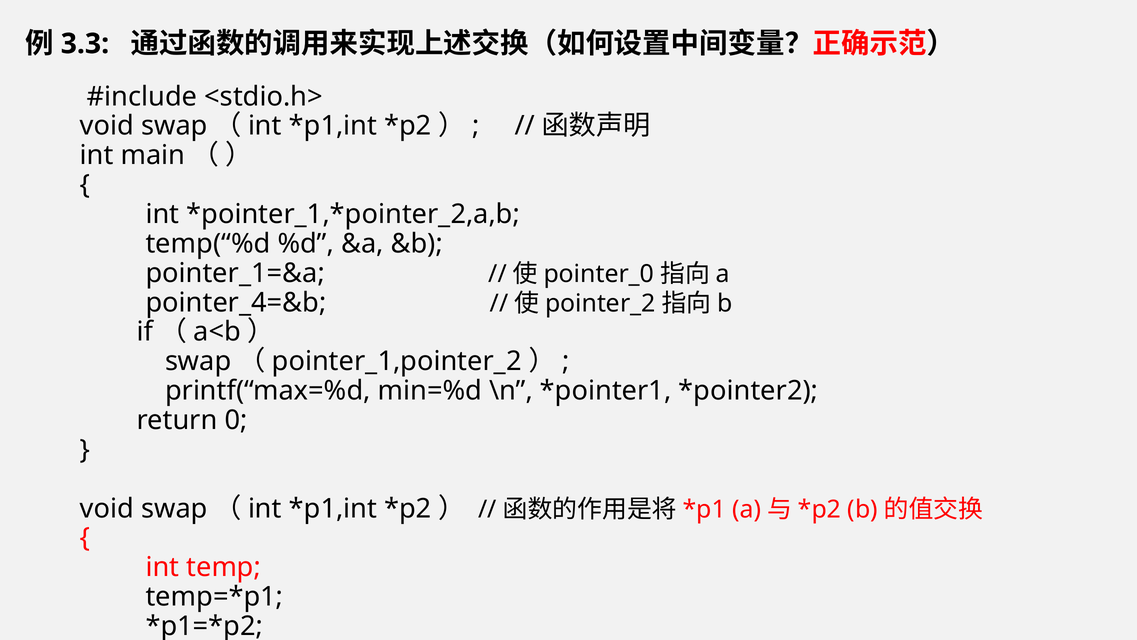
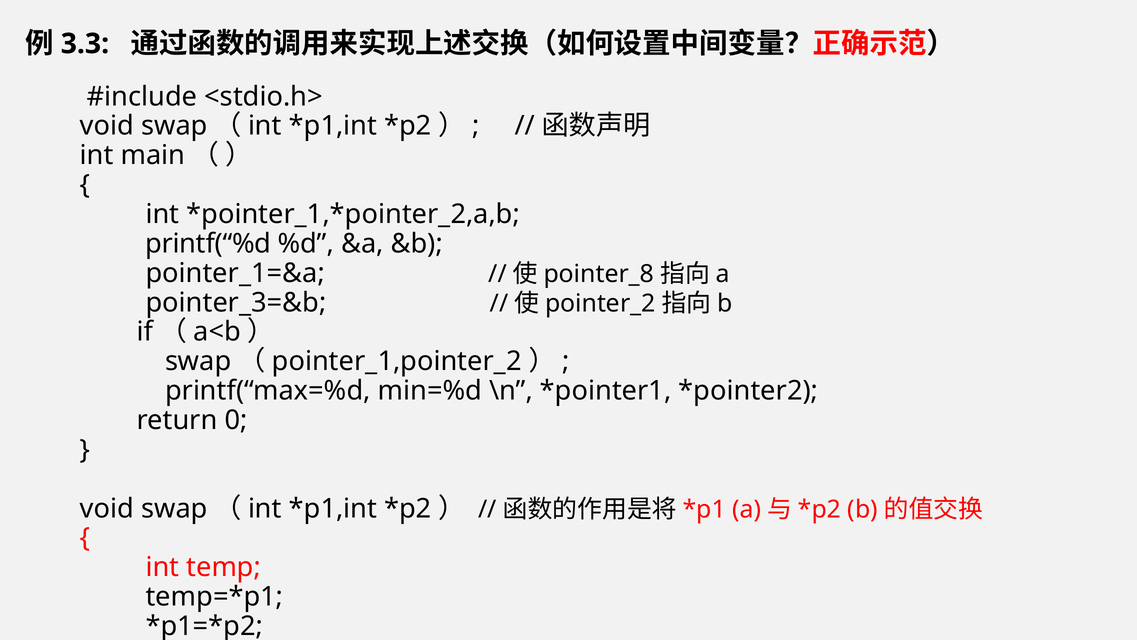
temp(“%d: temp(“%d -> printf(“%d (208, 244)
pointer_0: pointer_0 -> pointer_8 (599, 274)
pointer_4=&b: pointer_4=&b -> pointer_3=&b (236, 302)
